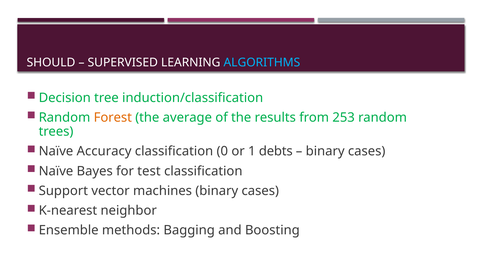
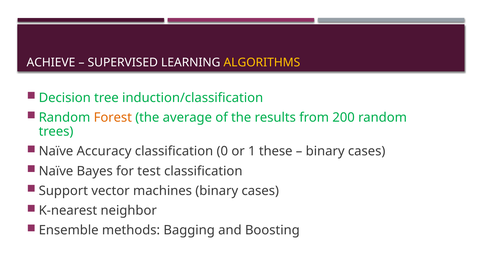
SHOULD: SHOULD -> ACHIEVE (51, 63)
ALGORITHMS colour: light blue -> yellow (262, 63)
253: 253 -> 200 (344, 118)
debts: debts -> these (276, 151)
